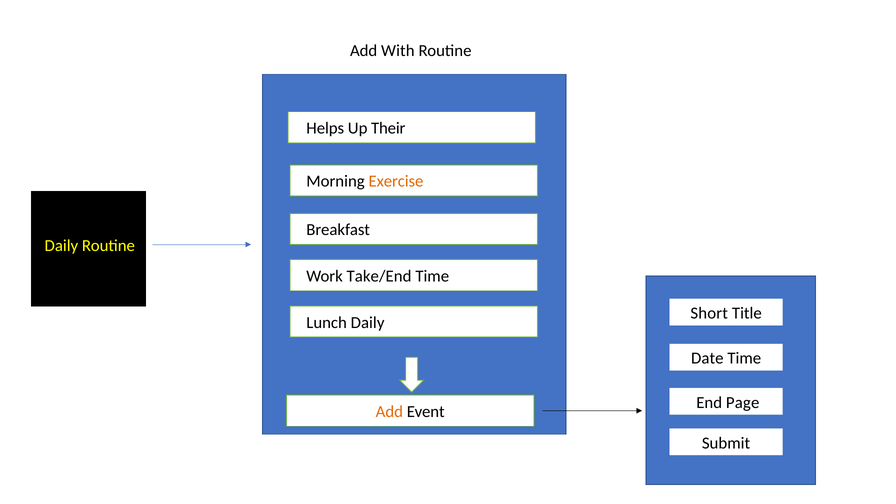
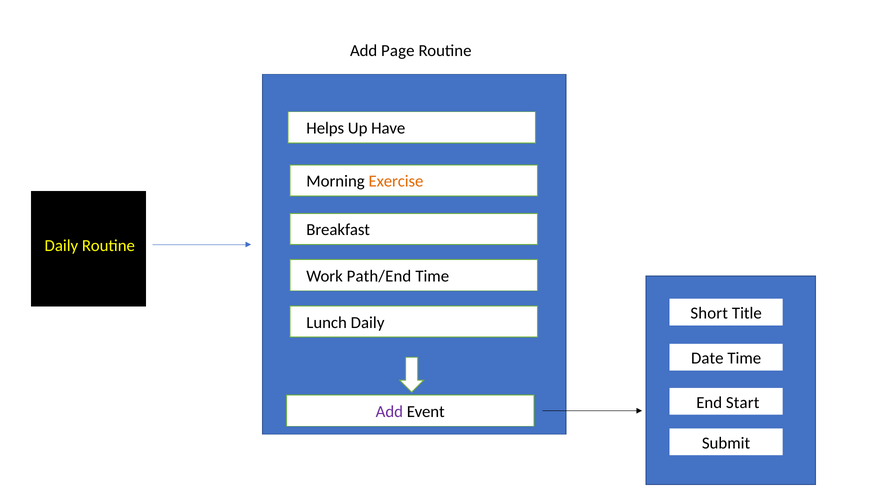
With: With -> Page (398, 51)
Their: Their -> Have (388, 128)
Take/End: Take/End -> Path/End (379, 276)
Page: Page -> Start (743, 403)
Add colour: orange -> purple (389, 412)
